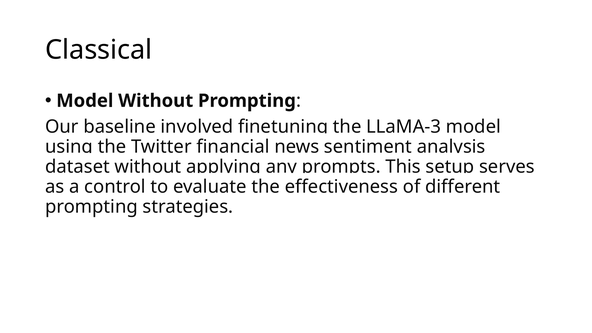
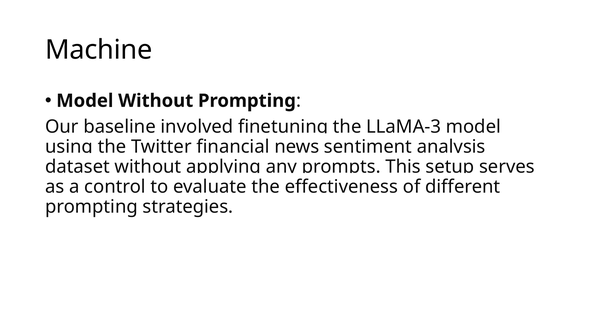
Classical: Classical -> Machine (99, 50)
